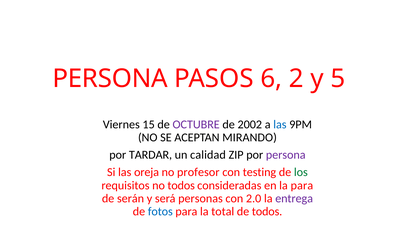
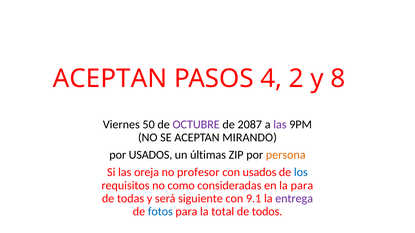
PERSONA: PERSONA -> ACEPTAN (110, 79)
6: 6 -> 4 (271, 79)
5: 5 -> 8 (338, 79)
15: 15 -> 50 (149, 125)
2002: 2002 -> 2087 (250, 125)
las colour: blue -> purple (280, 125)
por TARDAR: TARDAR -> USADOS (151, 155)
calidad: calidad -> últimas (208, 155)
persona colour: purple -> orange (286, 155)
con testing: testing -> usados (260, 173)
los colour: green -> blue (301, 173)
no todos: todos -> como (181, 186)
serán: serán -> todas (131, 199)
personas: personas -> siguiente (200, 199)
2.0: 2.0 -> 9.1 (254, 199)
